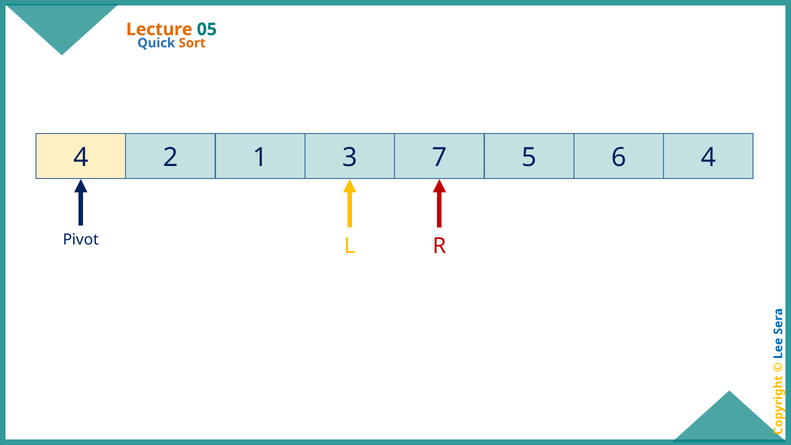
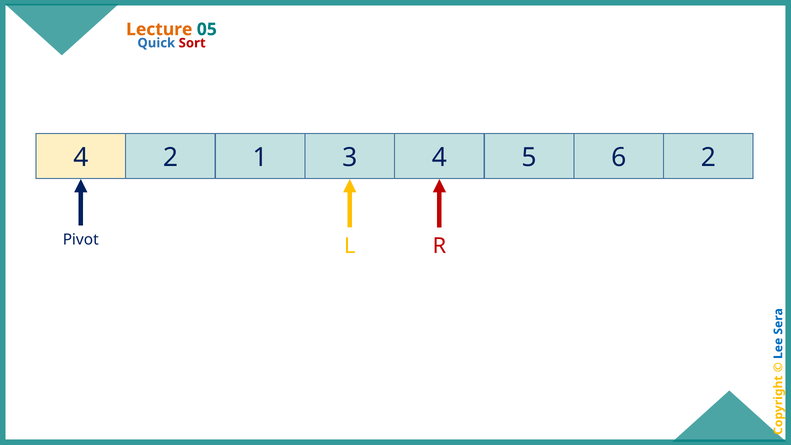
Sort colour: orange -> red (192, 43)
3 7: 7 -> 4 (439, 158)
6 4: 4 -> 2 (708, 158)
